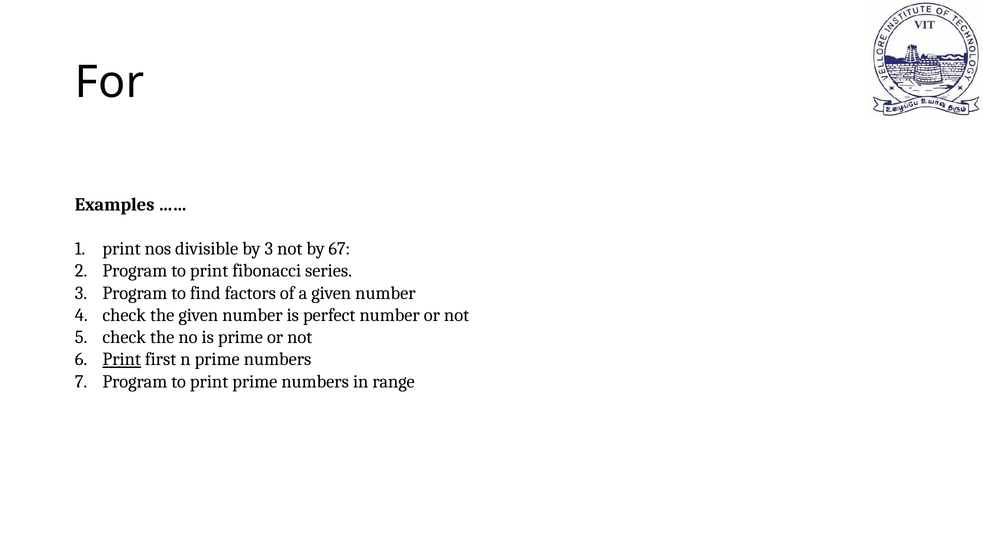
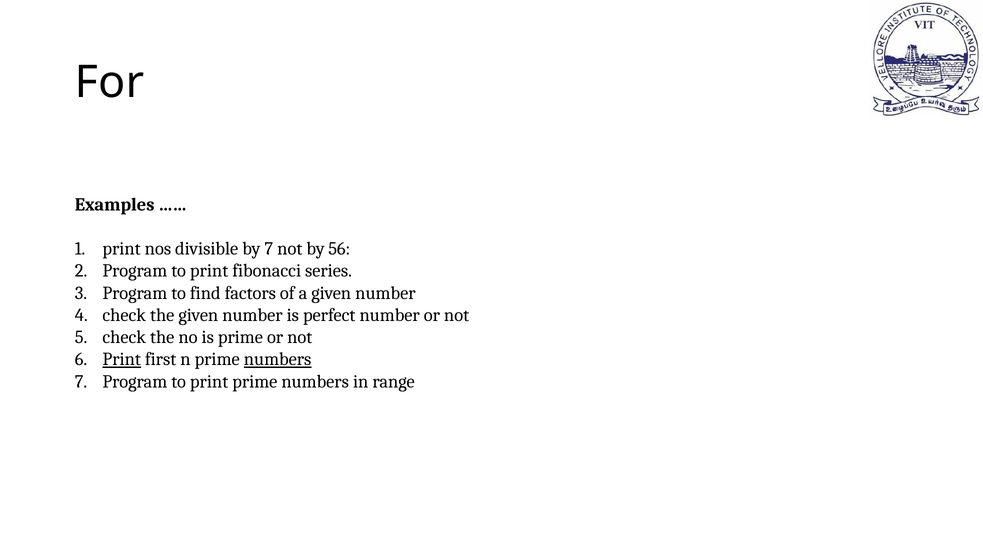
by 3: 3 -> 7 (269, 249)
67: 67 -> 56 (339, 249)
numbers underline: none -> present (278, 359)
